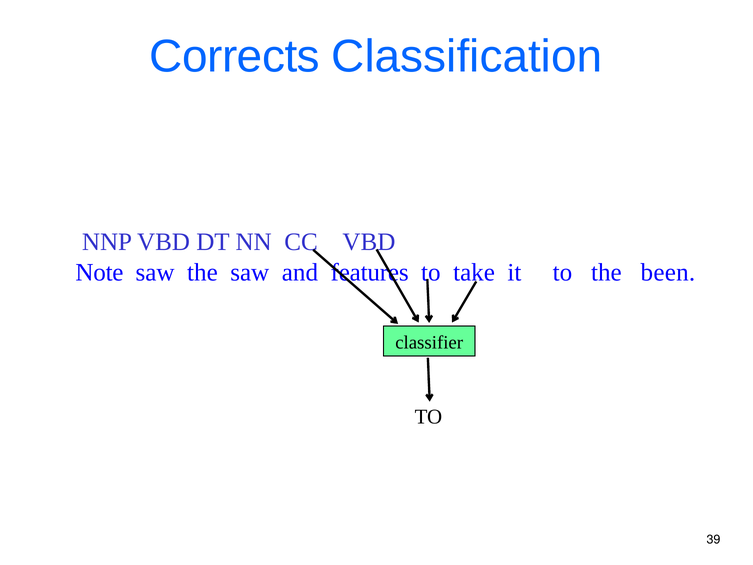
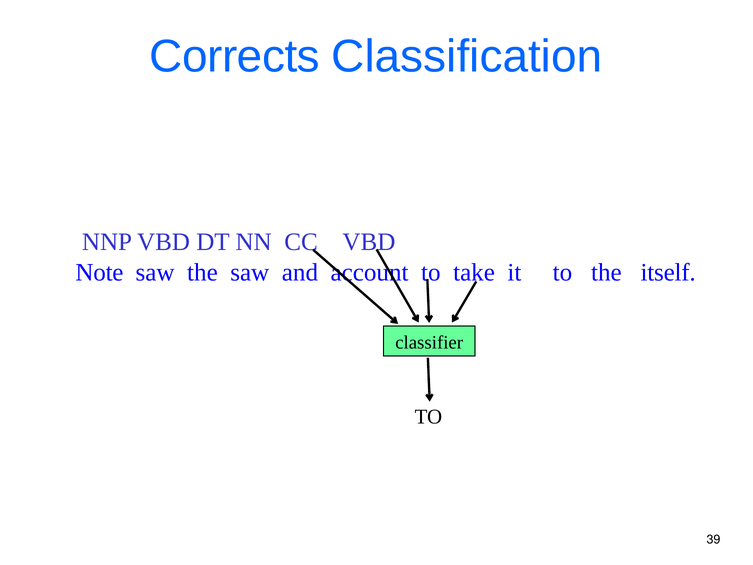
features: features -> account (370, 272)
been: been -> itself (668, 272)
